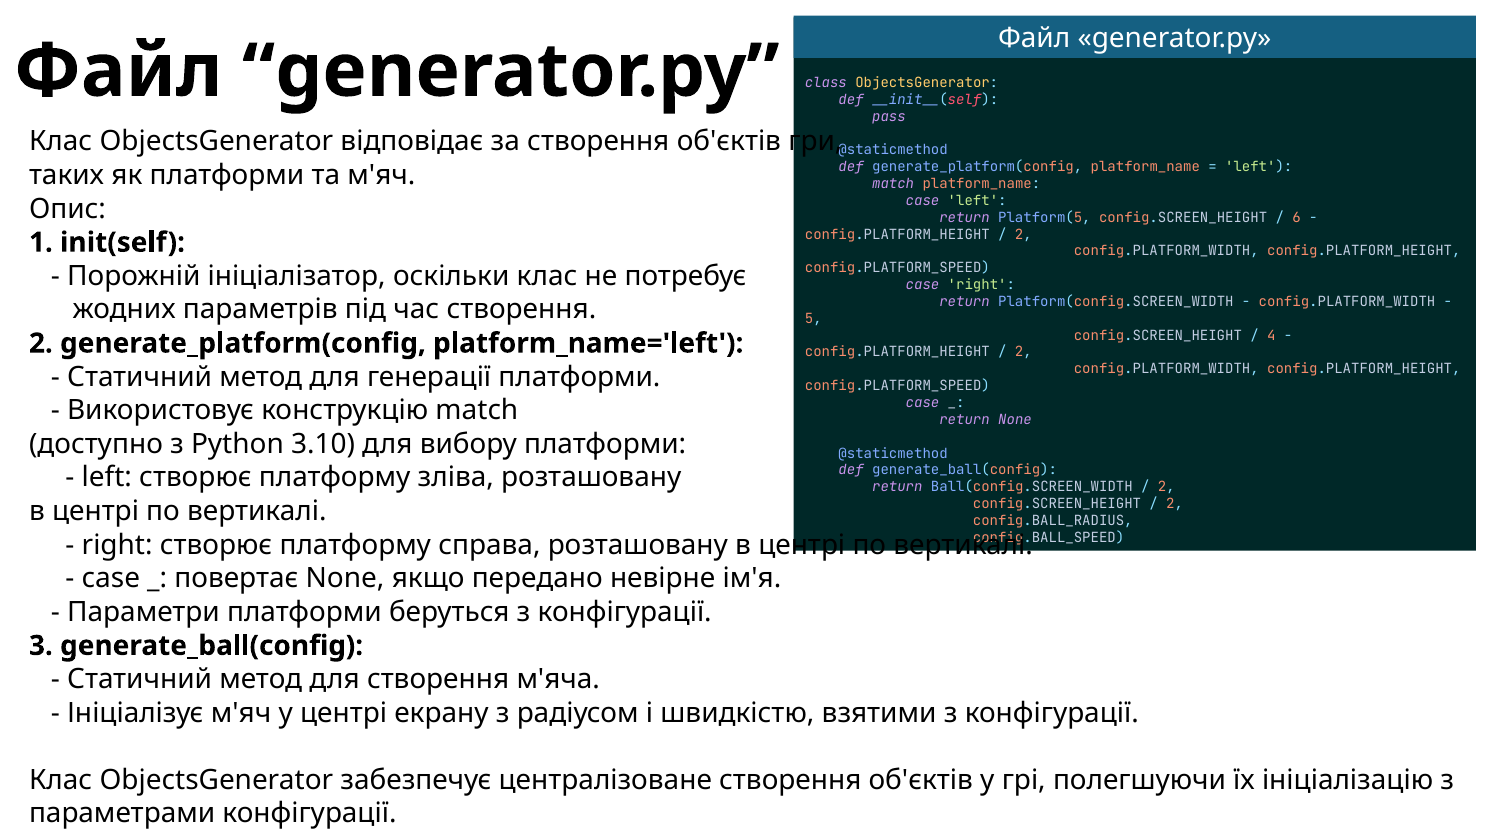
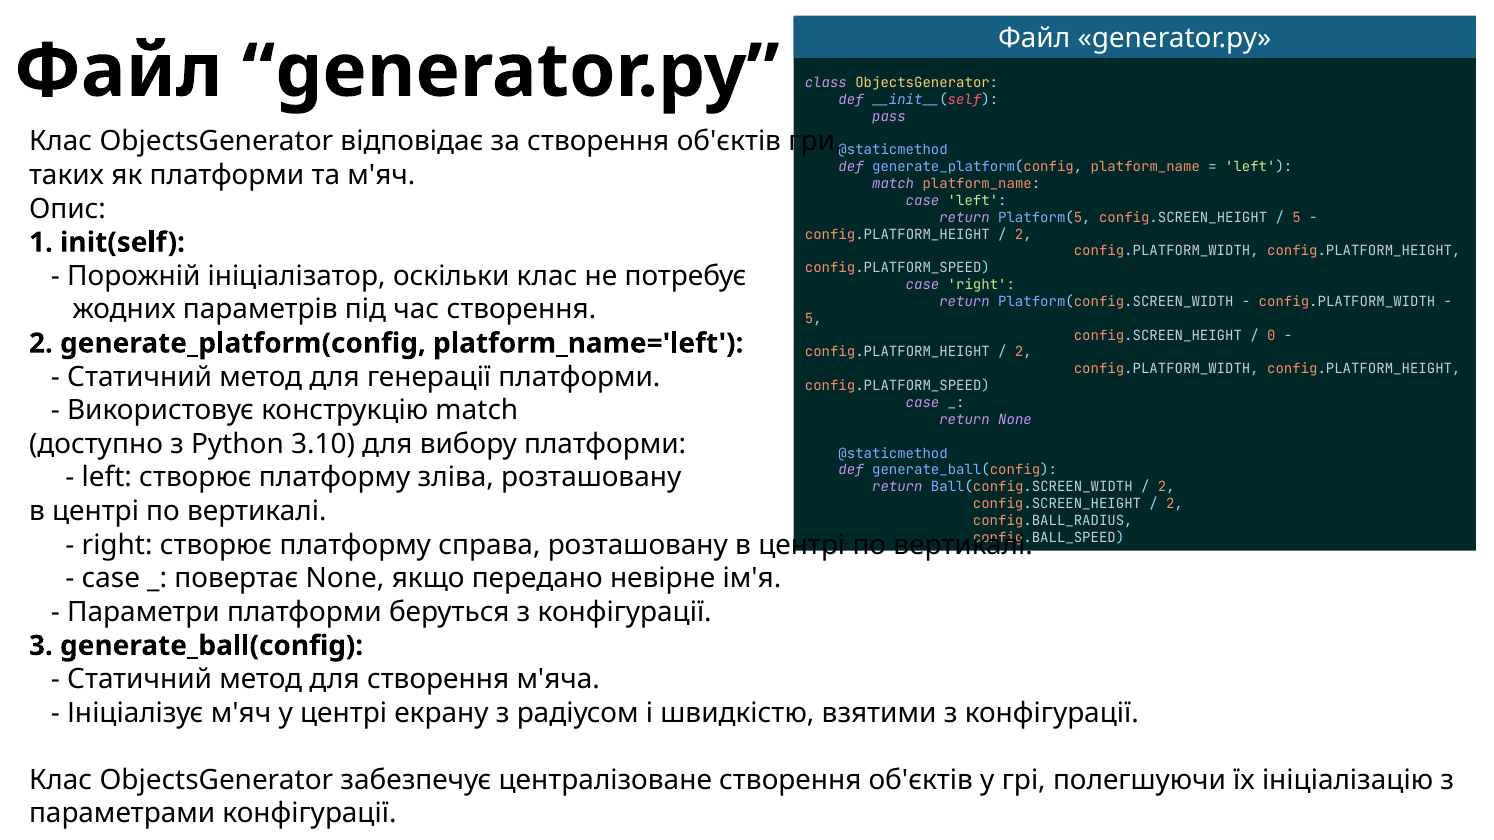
6: 6 -> 5 (1297, 218)
4: 4 -> 0 (1271, 336)
